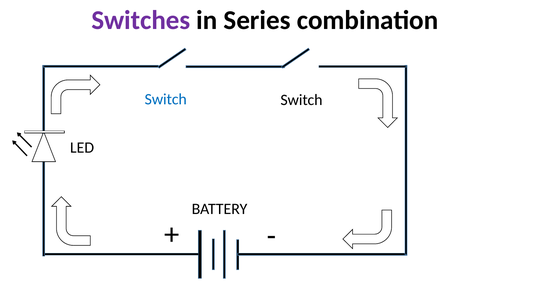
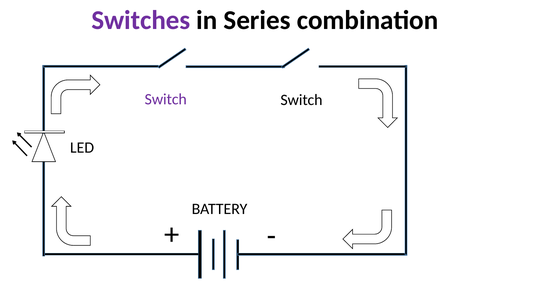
Switch colour: blue -> purple (166, 99)
